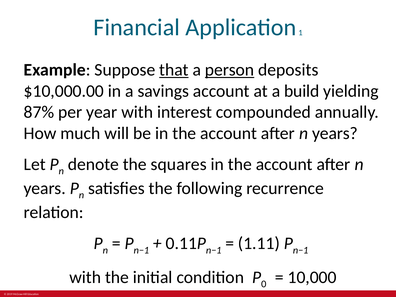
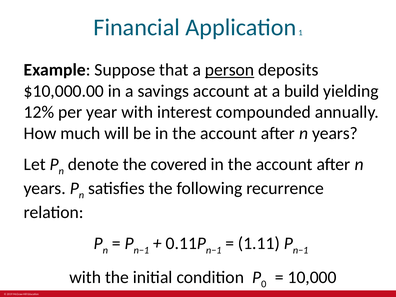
that underline: present -> none (174, 70)
87%: 87% -> 12% (39, 112)
squares: squares -> covered (179, 164)
